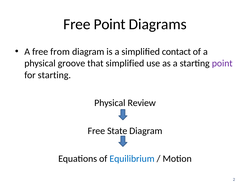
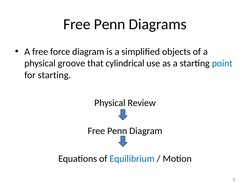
Point: Point -> Penn (110, 24)
from: from -> force (60, 52)
contact: contact -> objects (176, 52)
that simplified: simplified -> cylindrical (125, 63)
point colour: purple -> blue (222, 63)
State: State -> Penn (117, 130)
